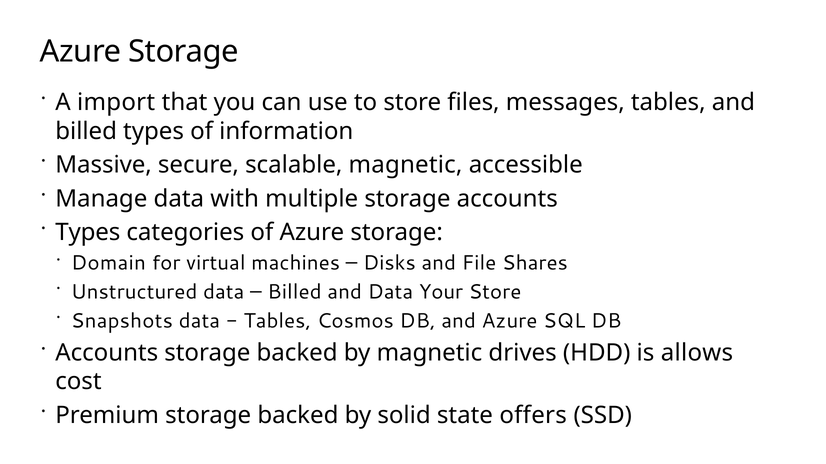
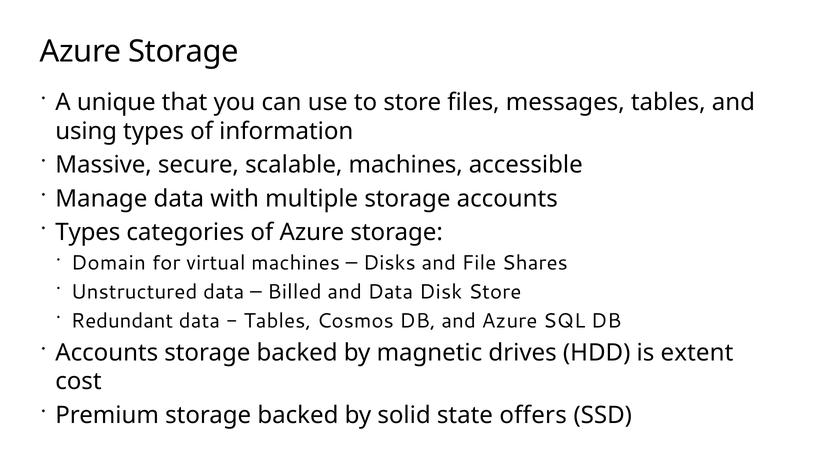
import: import -> unique (116, 102)
billed: billed -> using (86, 131)
scalable magnetic: magnetic -> machines (406, 165)
Your: Your -> Disk (441, 292)
Snapshots: Snapshots -> Redundant (122, 321)
allows: allows -> extent (697, 353)
